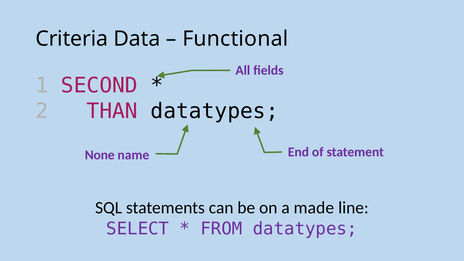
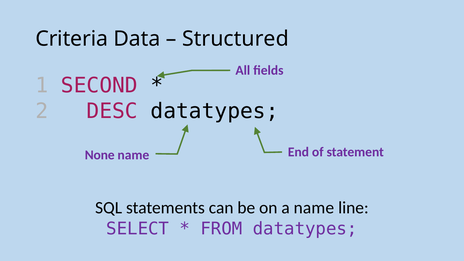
Functional: Functional -> Structured (235, 39)
THAN: THAN -> DESC (112, 111)
a made: made -> name (314, 208)
